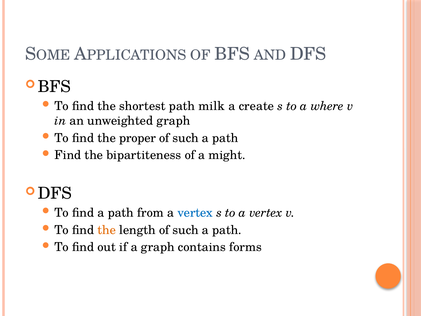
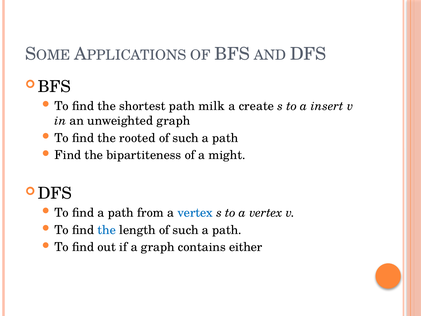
where: where -> insert (327, 106)
proper: proper -> rooted (137, 138)
the colour: orange -> blue (107, 230)
forms: forms -> either (246, 247)
